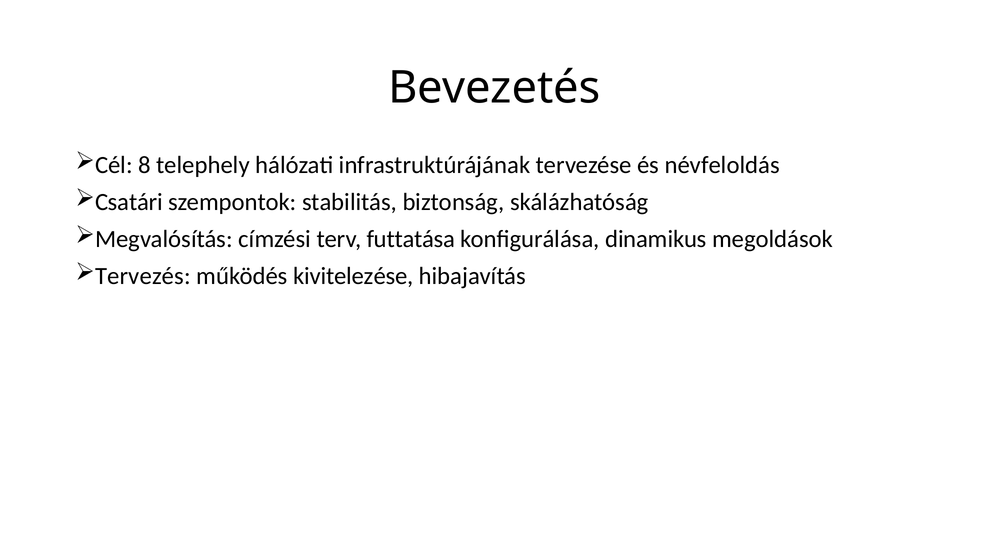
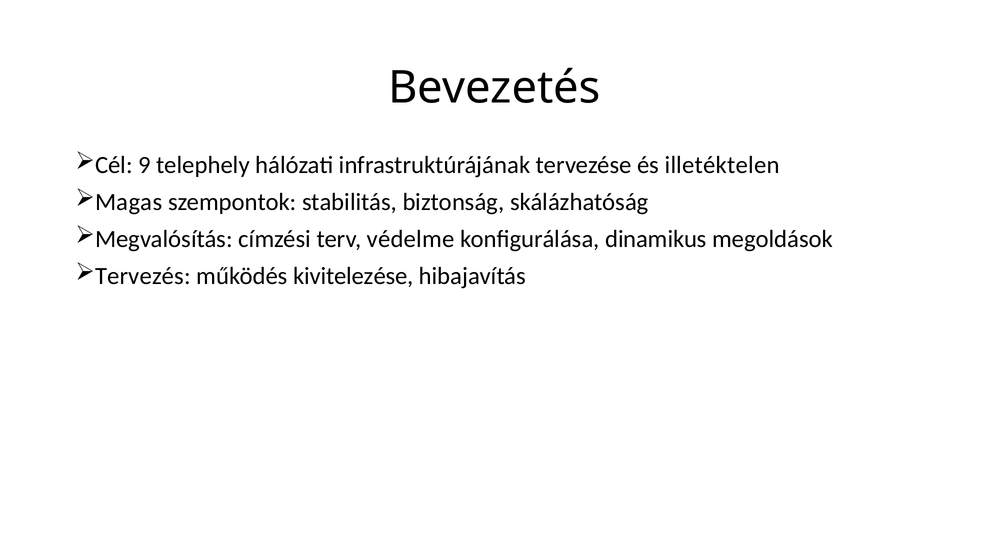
8: 8 -> 9 (145, 165)
névfeloldás: névfeloldás -> illetéktelen (722, 165)
Csatári: Csatári -> Magas (129, 202)
futtatása: futtatása -> védelme (411, 239)
